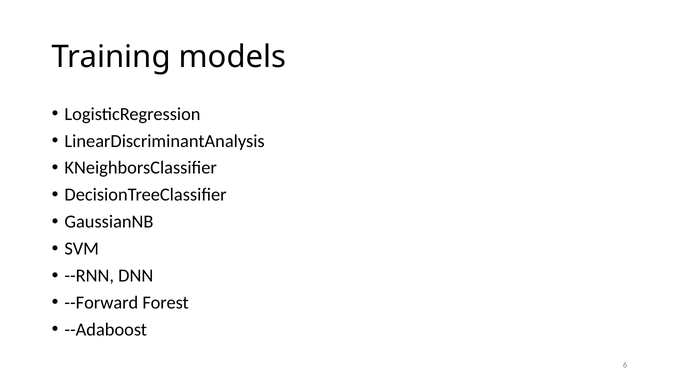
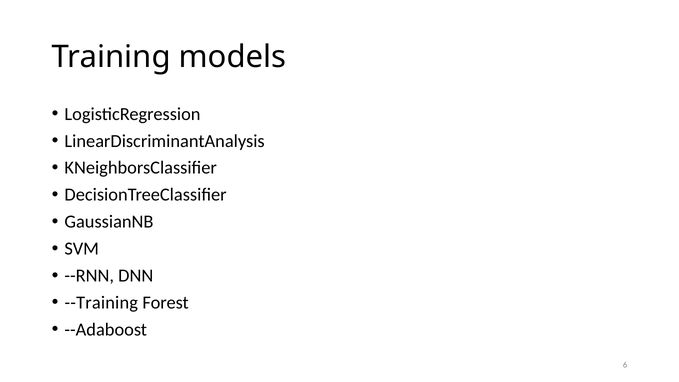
--Forward: --Forward -> --Training (101, 303)
